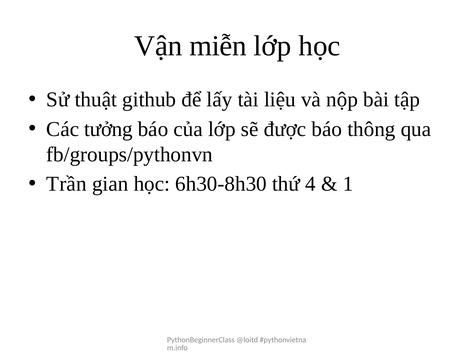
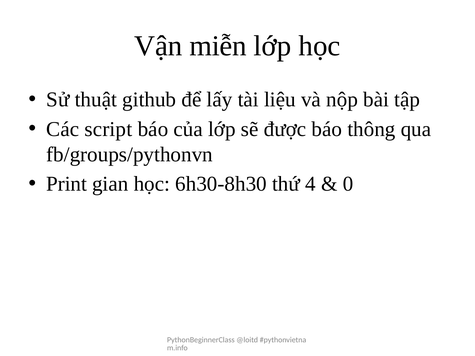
tưởng: tưởng -> script (108, 129)
Trần: Trần -> Print (67, 184)
1: 1 -> 0 (348, 184)
